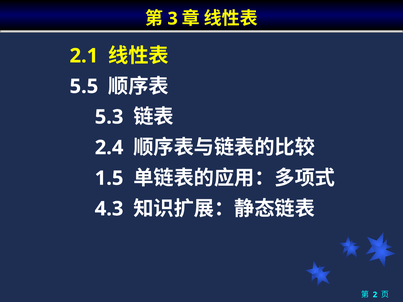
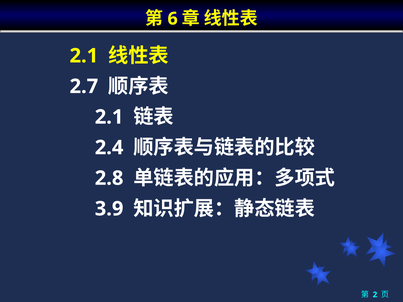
3: 3 -> 6 (173, 19)
5.5: 5.5 -> 2.7 (84, 86)
5.3: 5.3 -> 2.1 (109, 117)
1.5: 1.5 -> 2.8 (109, 178)
4.3: 4.3 -> 3.9 (109, 209)
